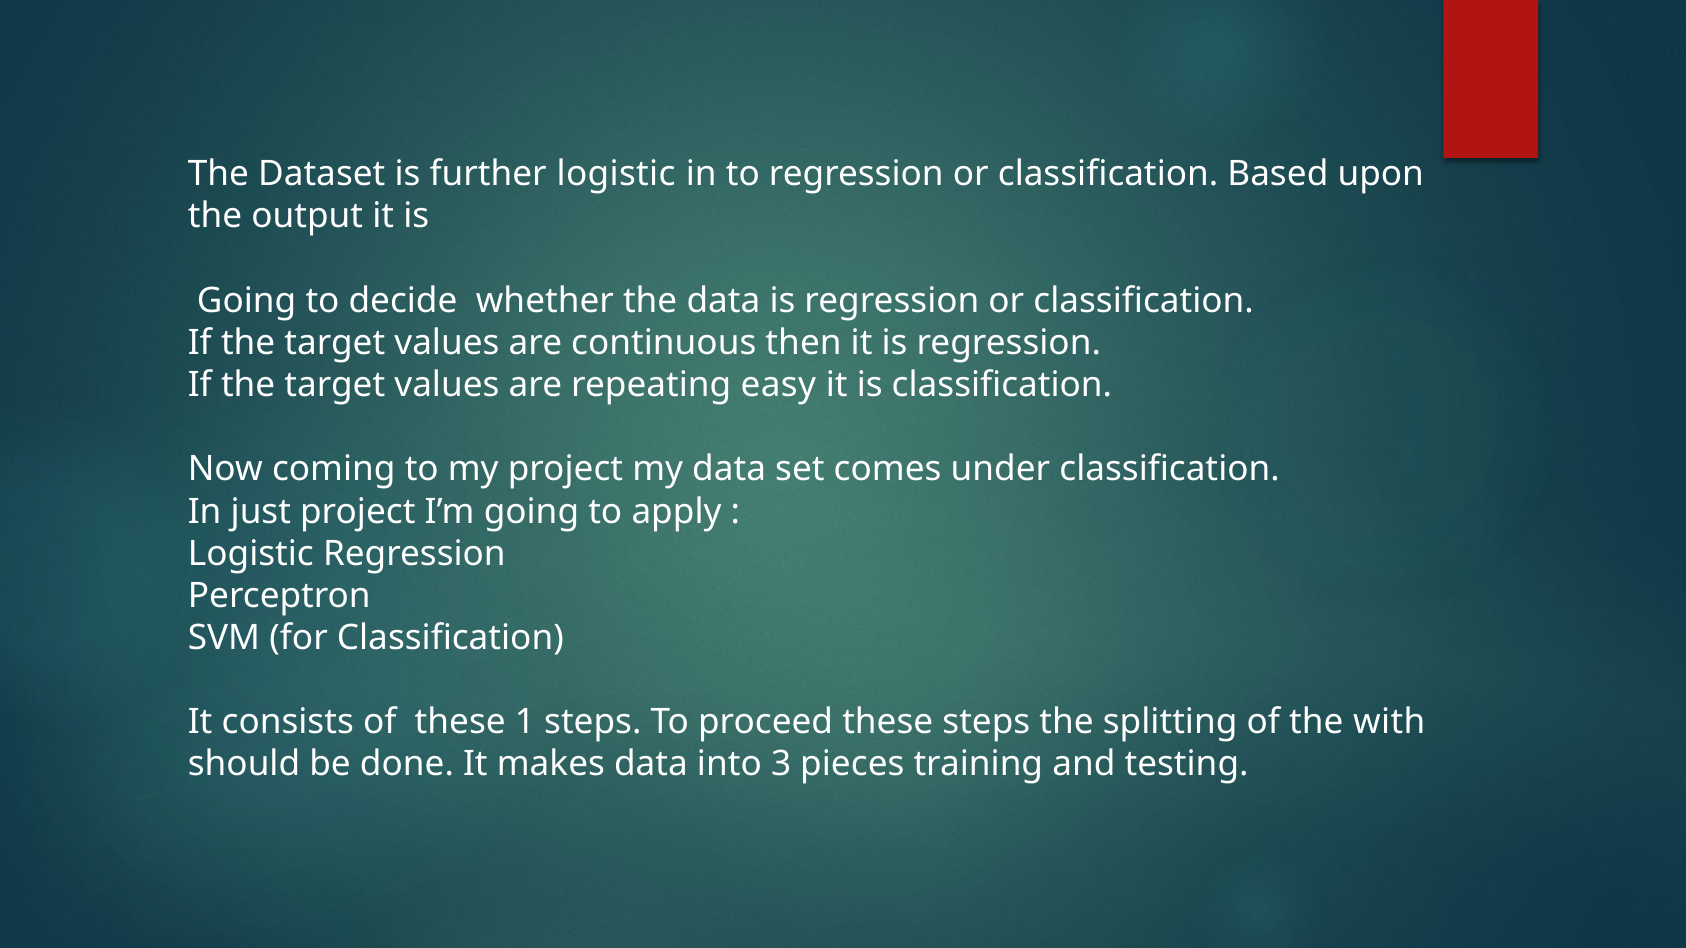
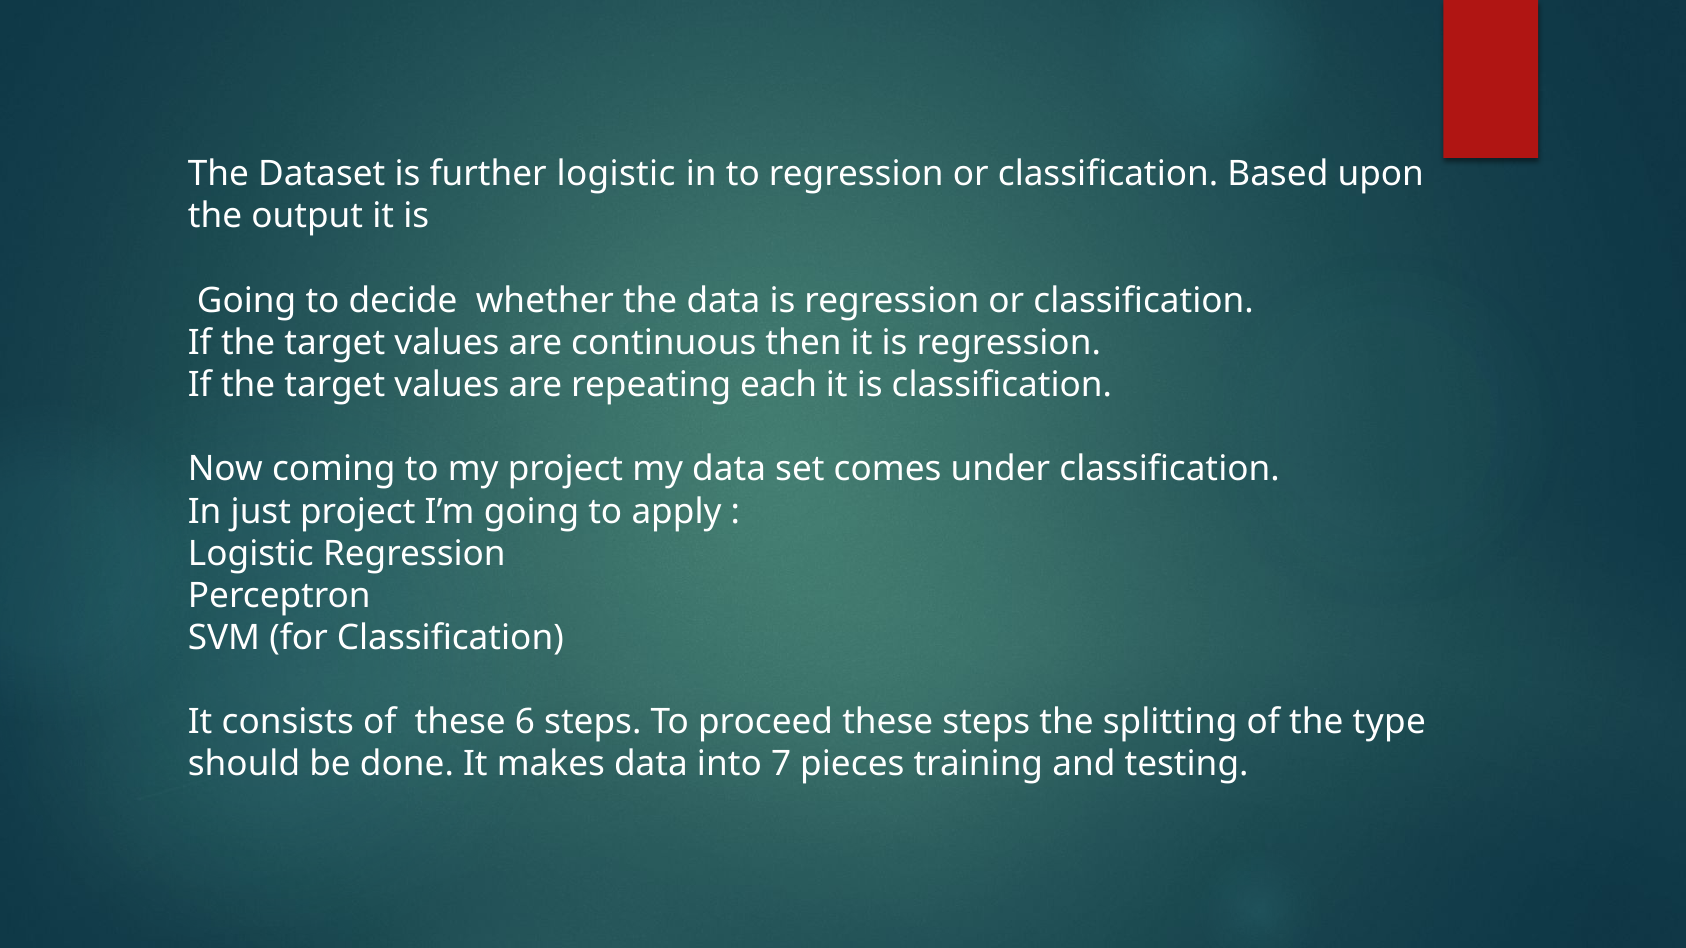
easy: easy -> each (779, 385)
1: 1 -> 6 (525, 722)
with: with -> type (1389, 722)
3: 3 -> 7 (781, 765)
